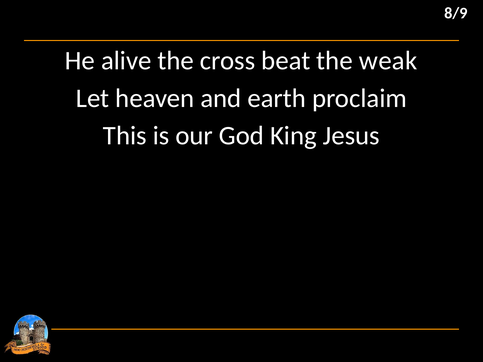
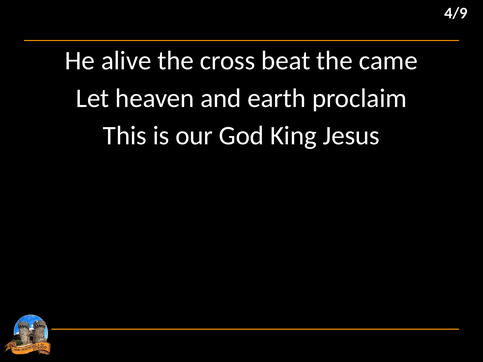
8/9: 8/9 -> 4/9 (456, 13)
weak: weak -> came (388, 61)
